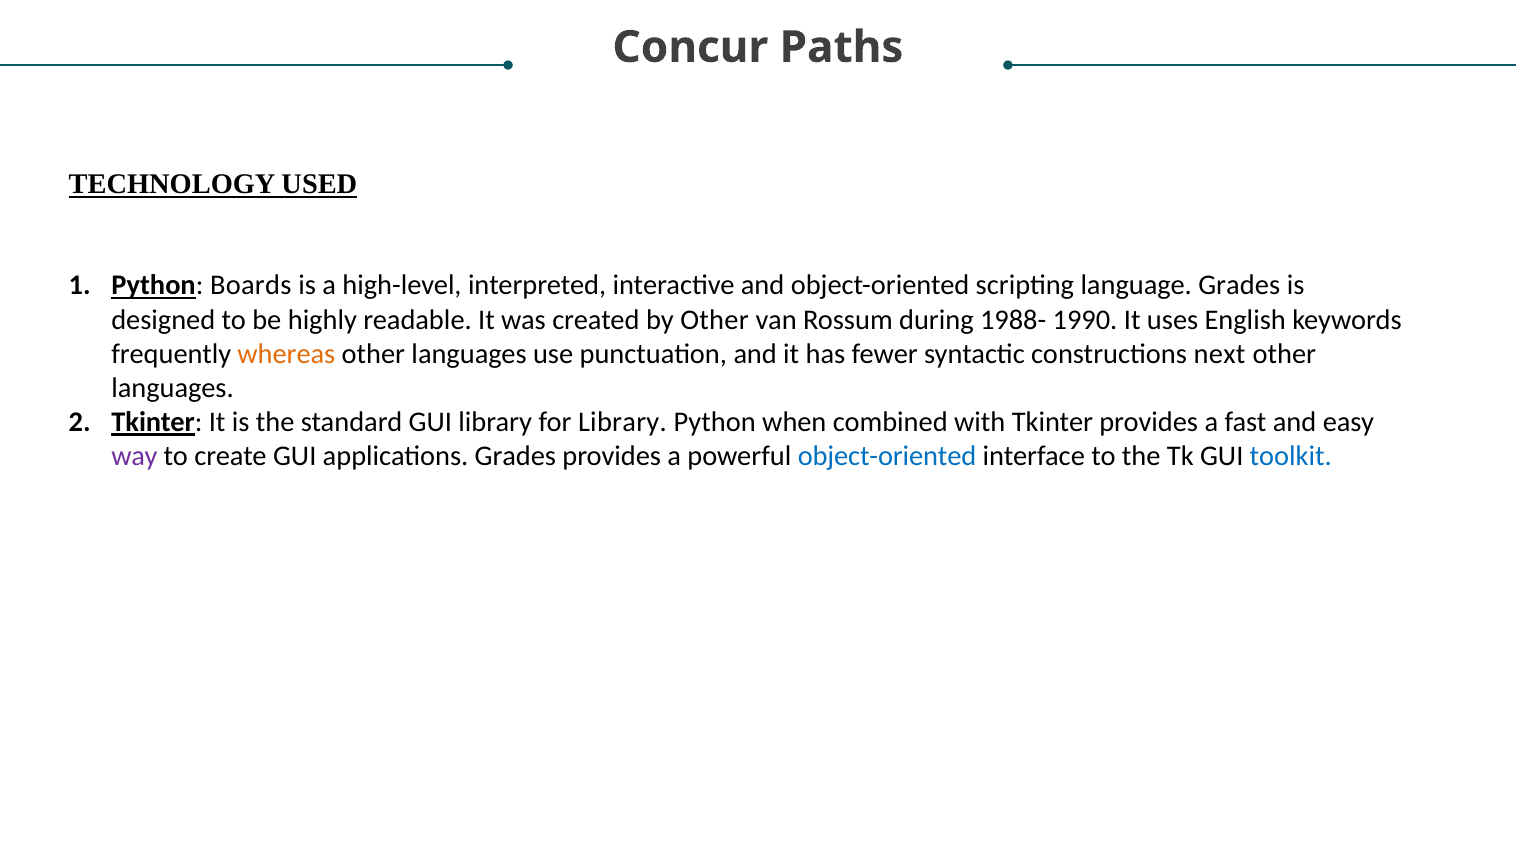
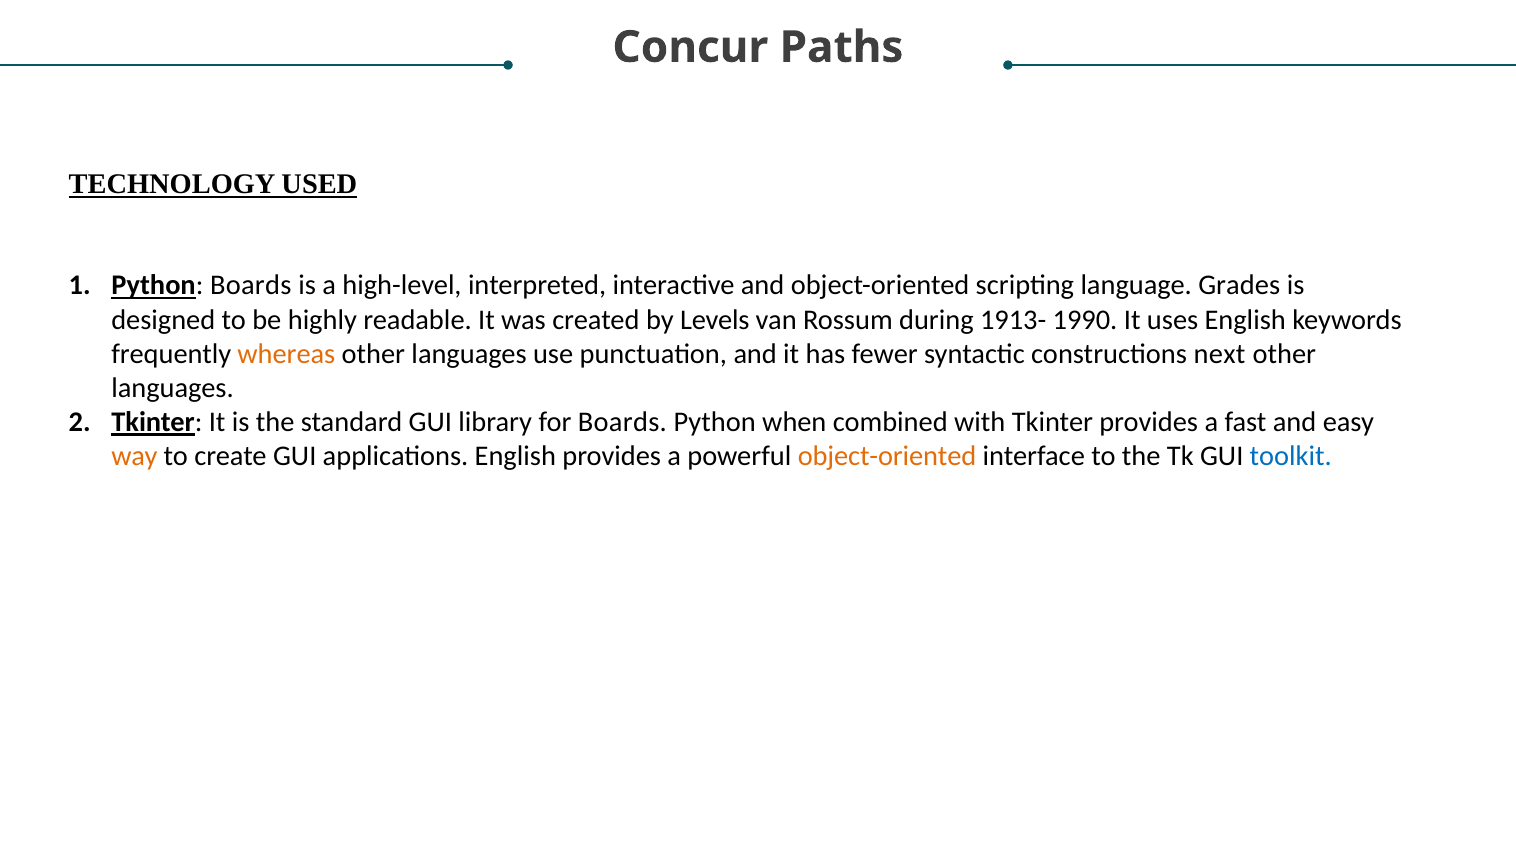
by Other: Other -> Levels (715, 320)
1988-: 1988- -> 1913- (1013, 320)
for Library: Library -> Boards (622, 422)
way colour: purple -> orange (134, 456)
applications Grades: Grades -> English (515, 456)
object-oriented colour: blue -> orange (887, 456)
